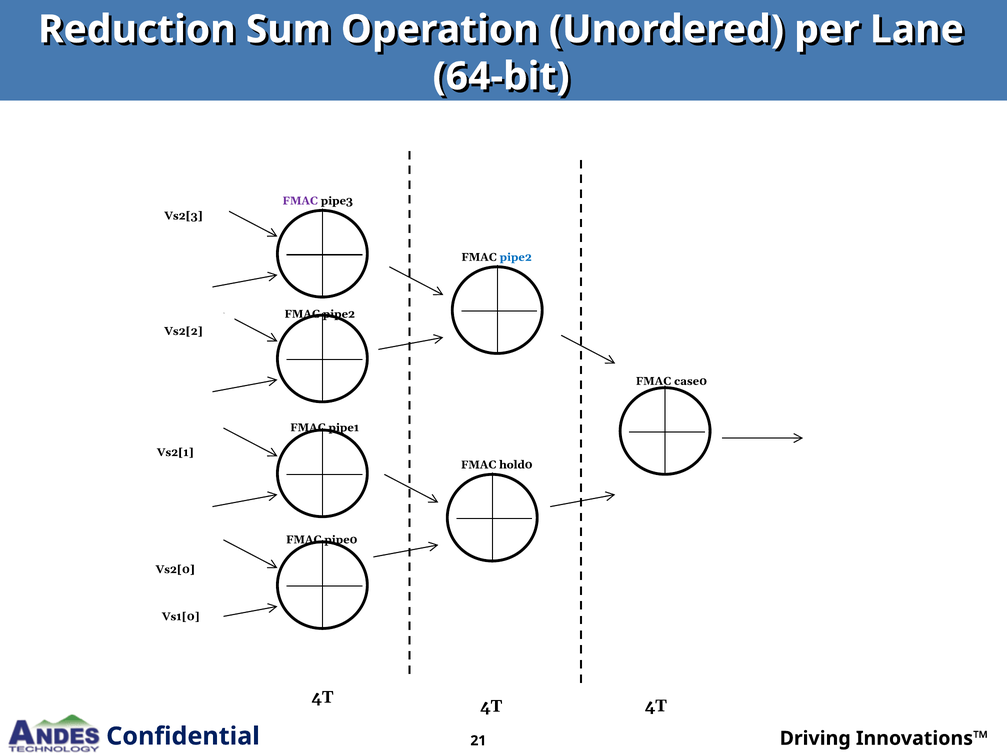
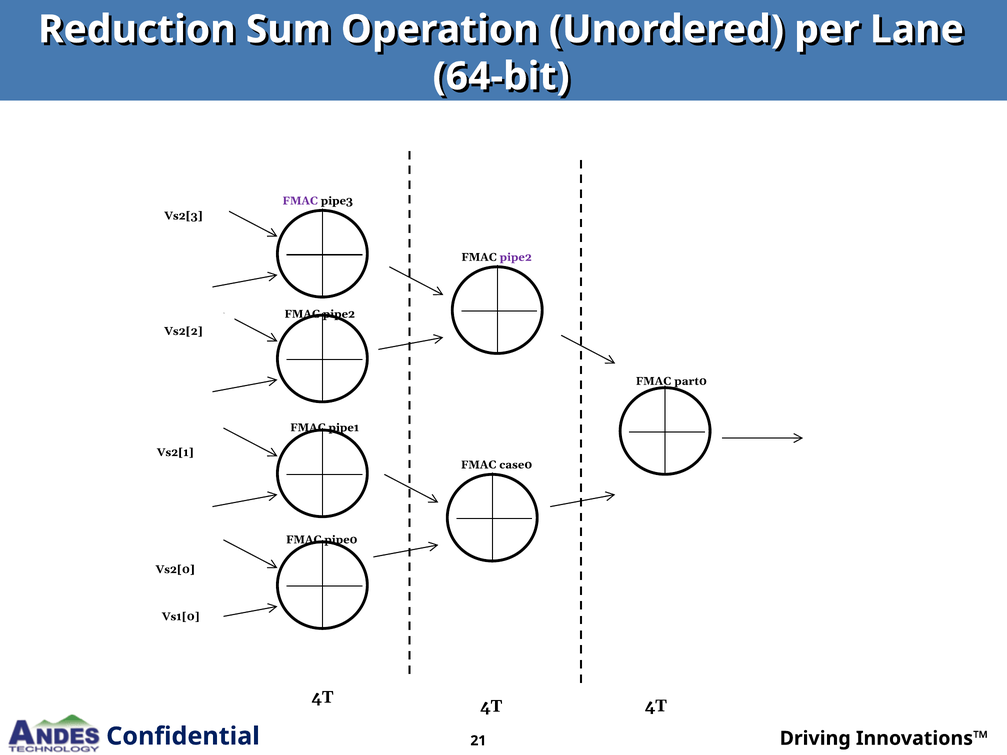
pipe2 colour: blue -> purple (516, 257)
case0: case0 -> part0 (691, 381)
hold0: hold0 -> case0 (516, 465)
